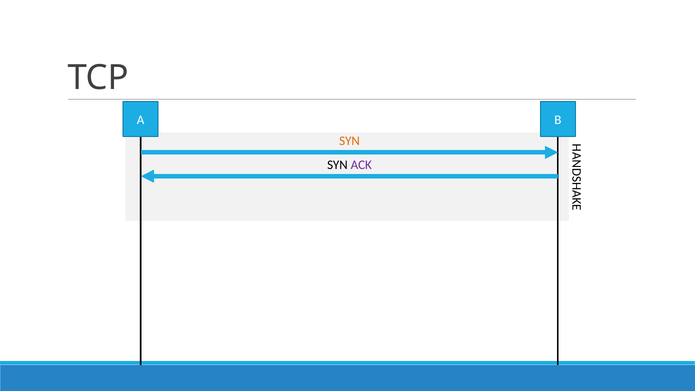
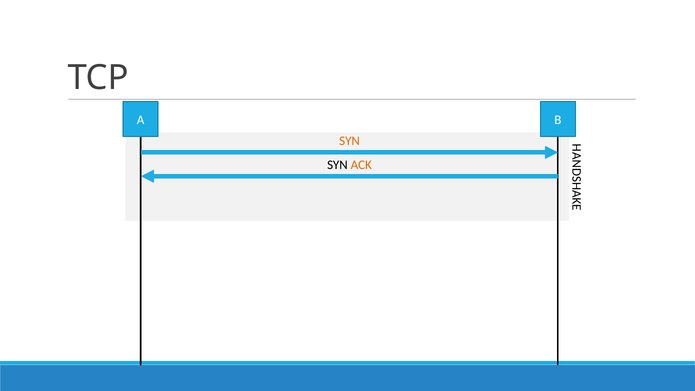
ACK colour: purple -> orange (361, 165)
